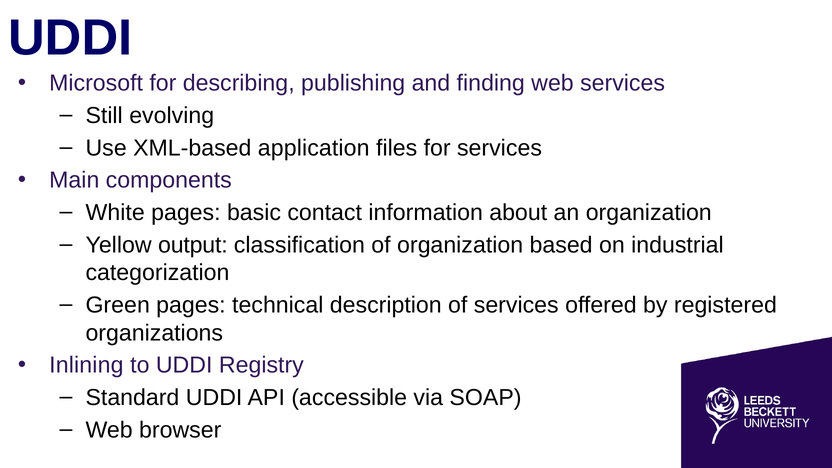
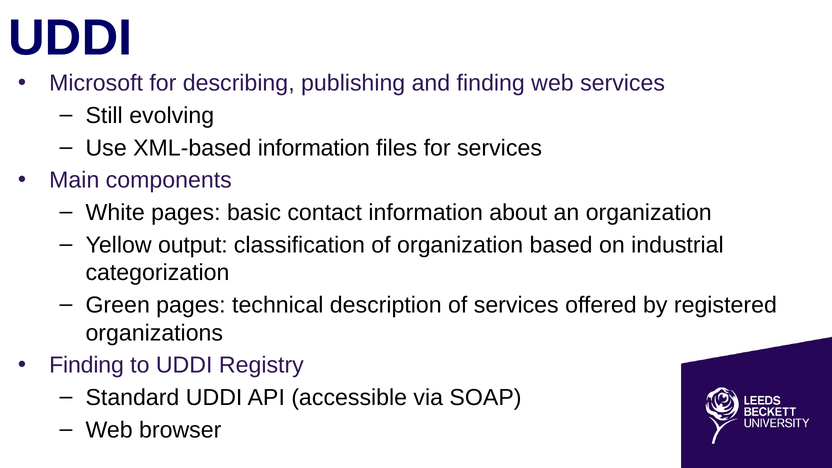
XML-based application: application -> information (314, 148)
Inlining: Inlining -> Finding (87, 365)
